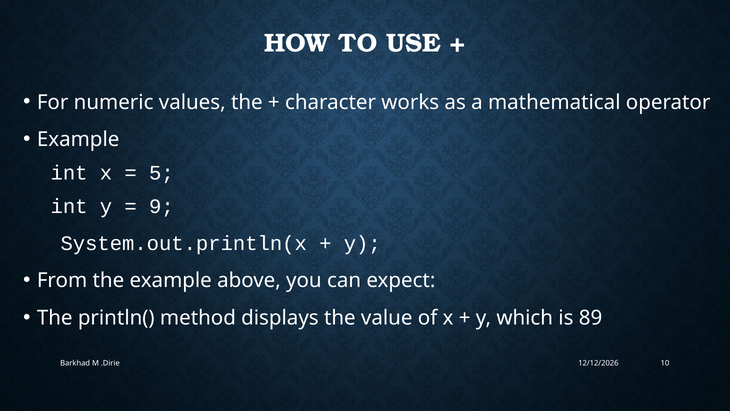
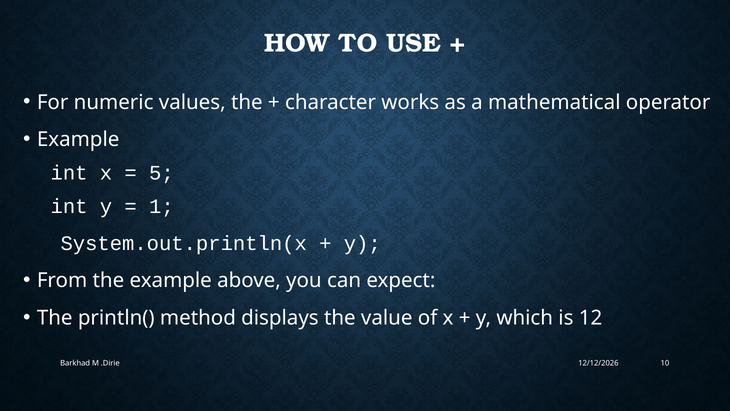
9: 9 -> 1 (161, 206)
89: 89 -> 12 (591, 318)
